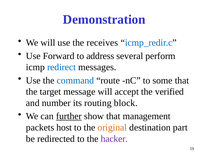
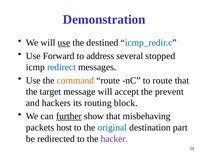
use underline: none -> present (64, 43)
receives: receives -> destined (102, 43)
perform: perform -> stopped (160, 56)
command colour: blue -> orange (75, 80)
to some: some -> route (162, 80)
verified: verified -> prevent (169, 92)
number: number -> hackers (56, 103)
management: management -> misbehaving (147, 116)
original colour: orange -> blue (112, 128)
